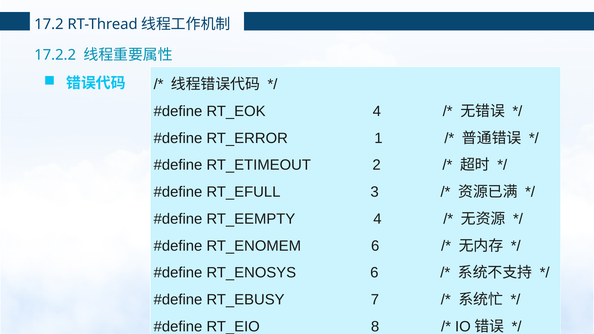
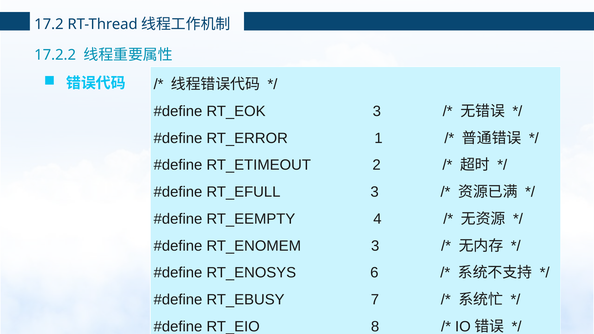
4: 4 -> 3 (377, 111)
6: 6 -> 3 (375, 246)
